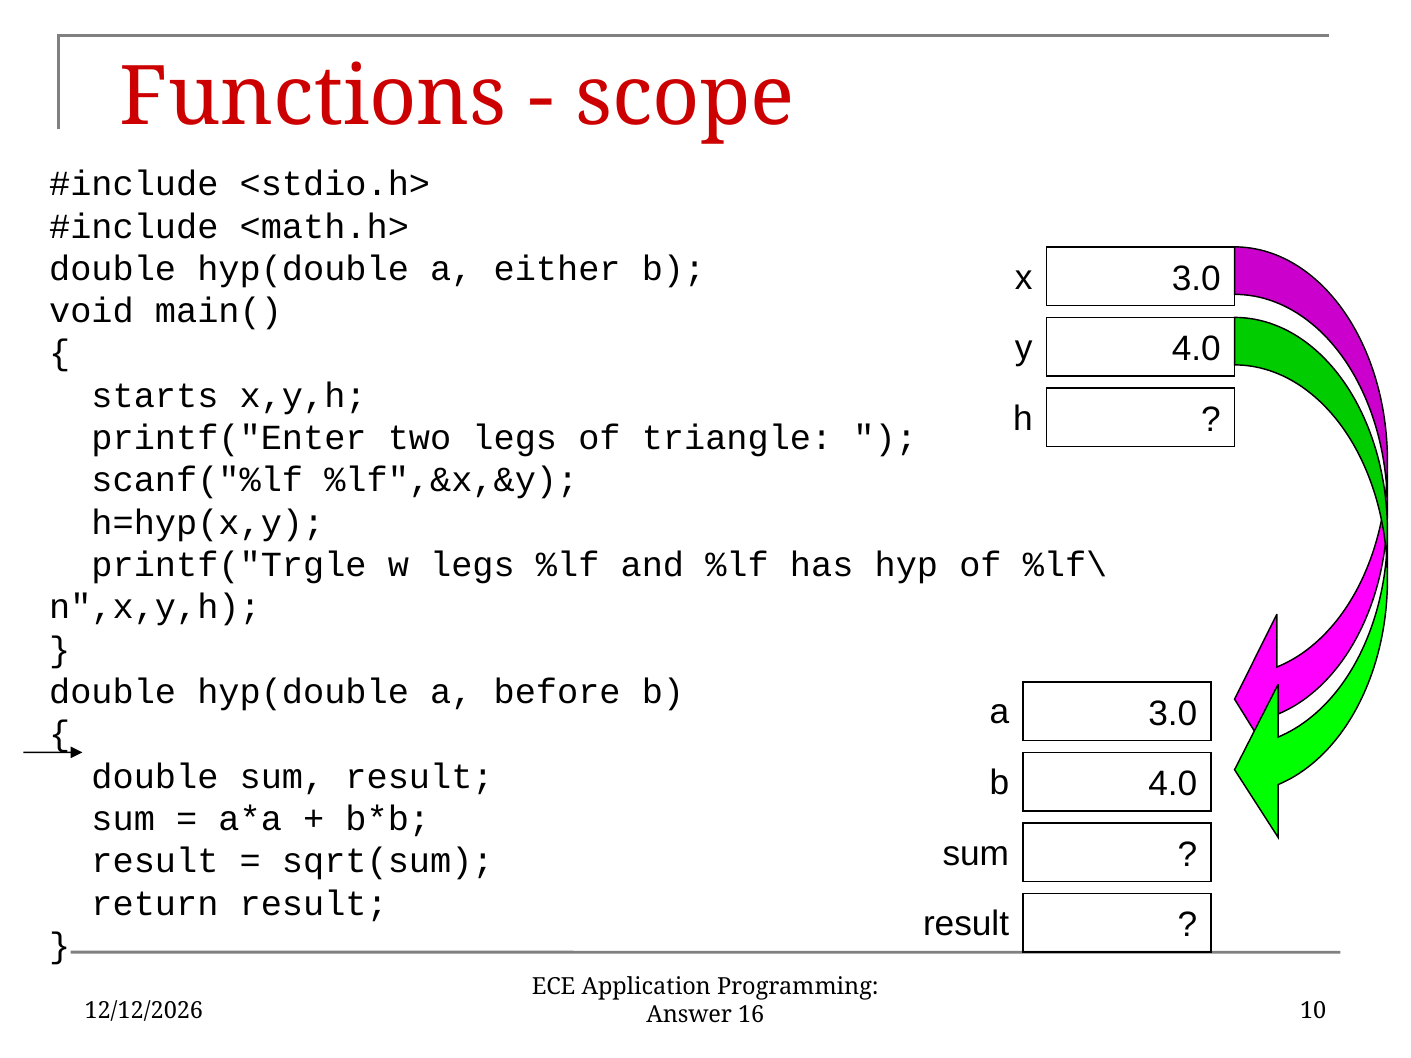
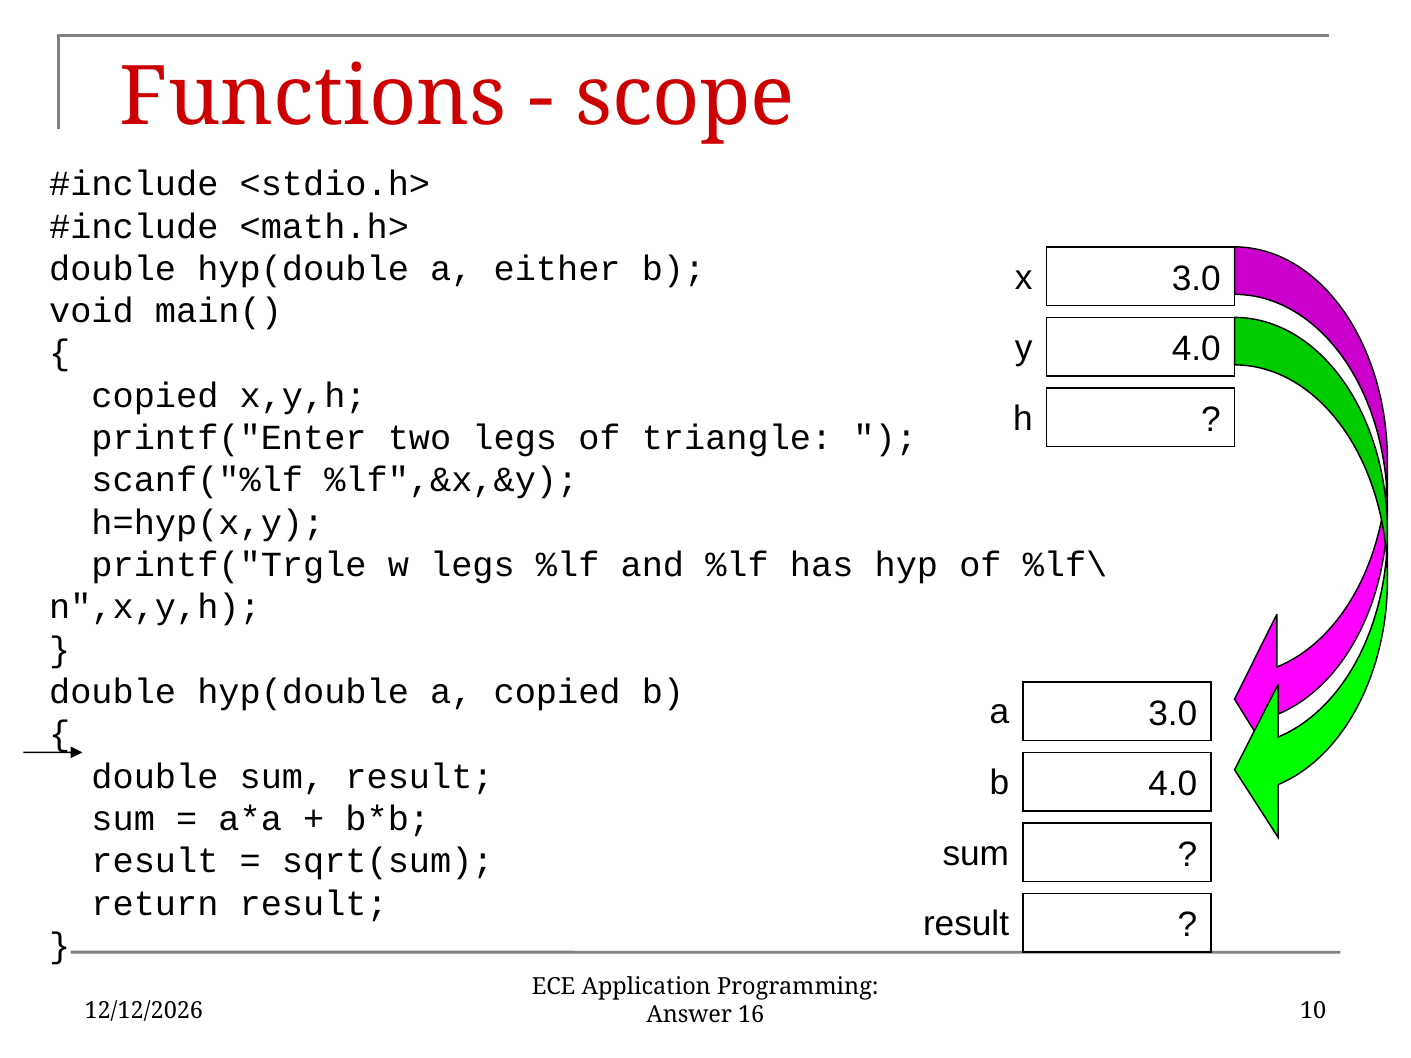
starts: starts -> copied (155, 396)
a before: before -> copied (557, 692)
